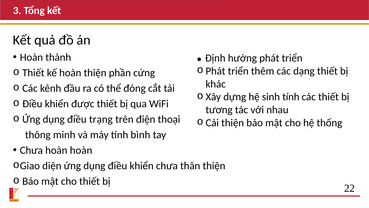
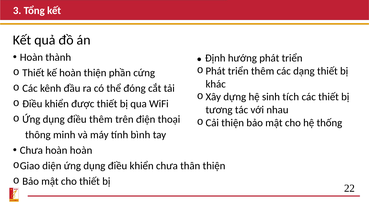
sinh tính: tính -> tích (291, 97)
điều trạng: trạng -> thêm (101, 119)
